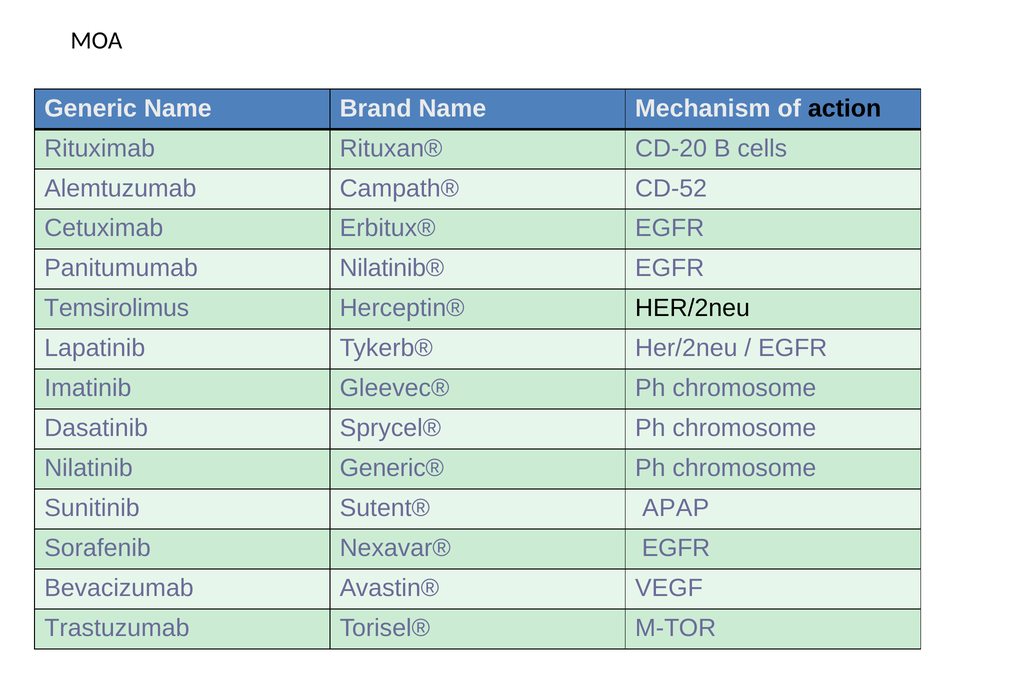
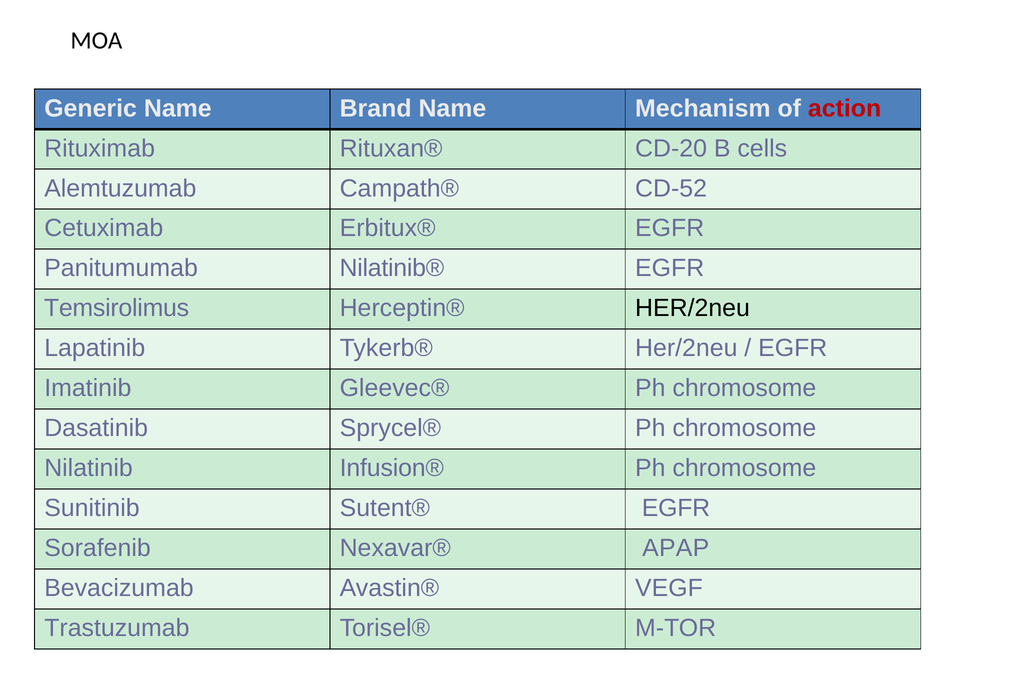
action colour: black -> red (845, 108)
Generic®: Generic® -> Infusion® (392, 468)
Sutent® APAP: APAP -> EGFR (676, 508)
Nexavar® EGFR: EGFR -> APAP (676, 548)
